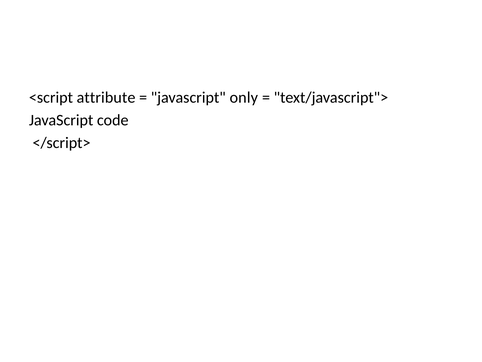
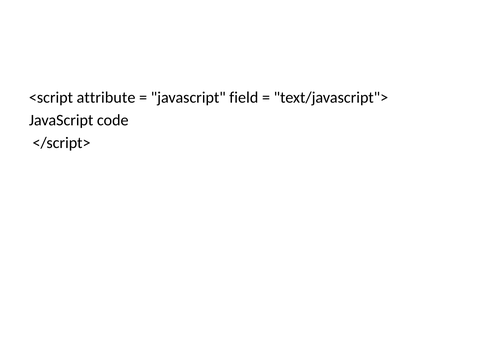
only: only -> field (244, 98)
